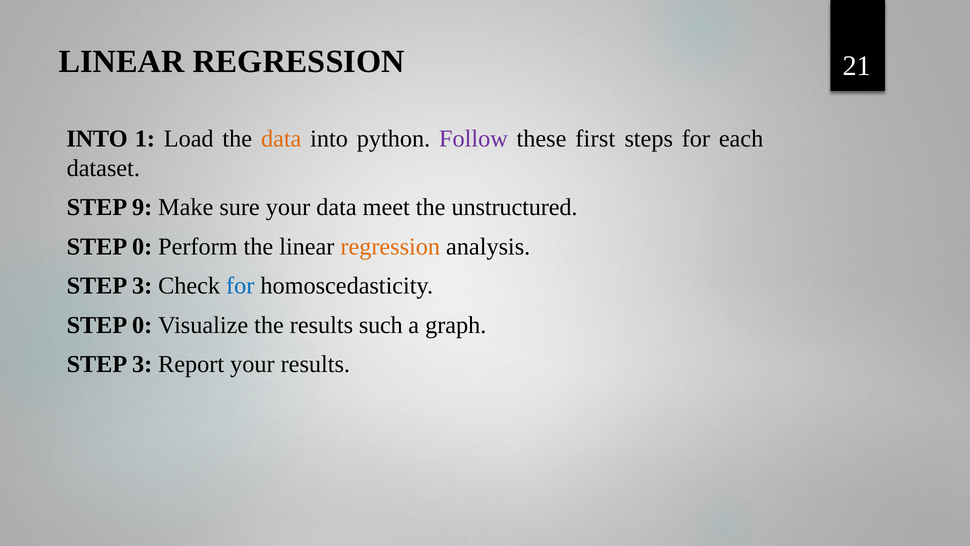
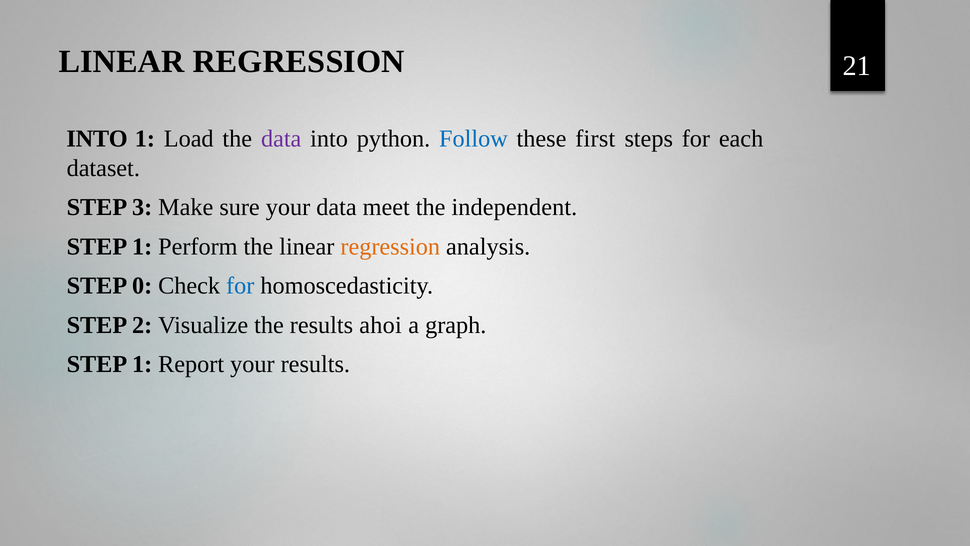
data colour: orange -> purple (281, 139)
Follow colour: purple -> blue (473, 139)
9: 9 -> 3 (142, 207)
unstructured: unstructured -> independent (514, 207)
0: 0 -> 1 (142, 246)
3: 3 -> 0 (142, 286)
0: 0 -> 2 (142, 325)
such: such -> ahoi (381, 325)
3: 3 -> 1 (142, 364)
